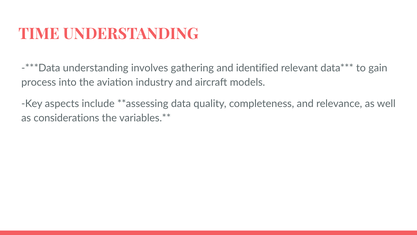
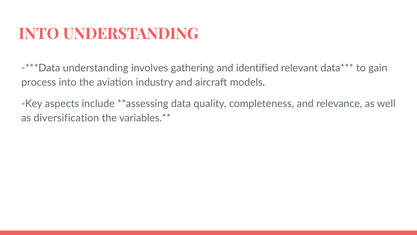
TIME: TIME -> INTO (39, 34)
considerations: considerations -> diversification (66, 118)
